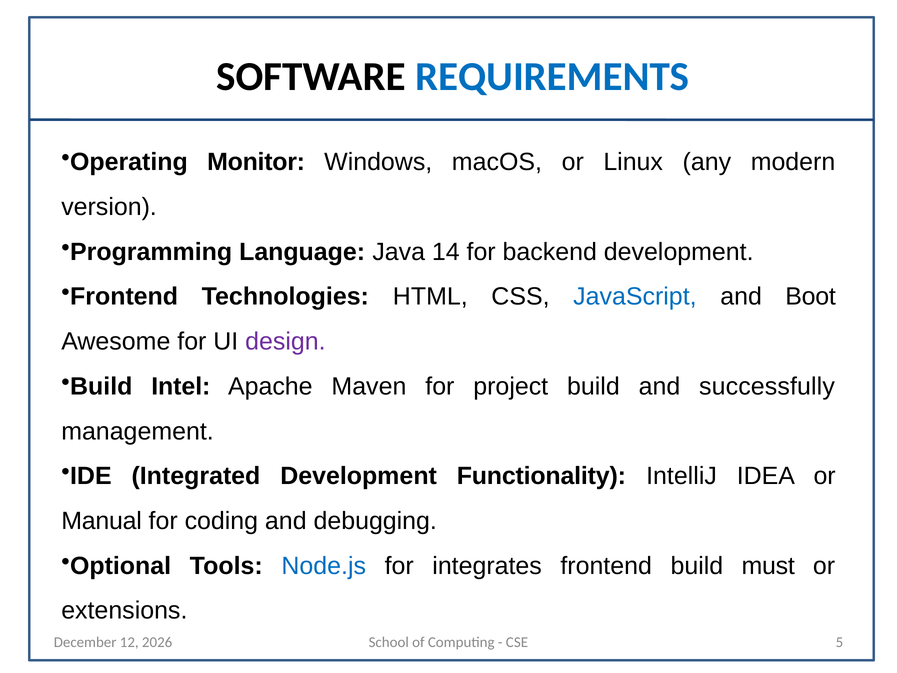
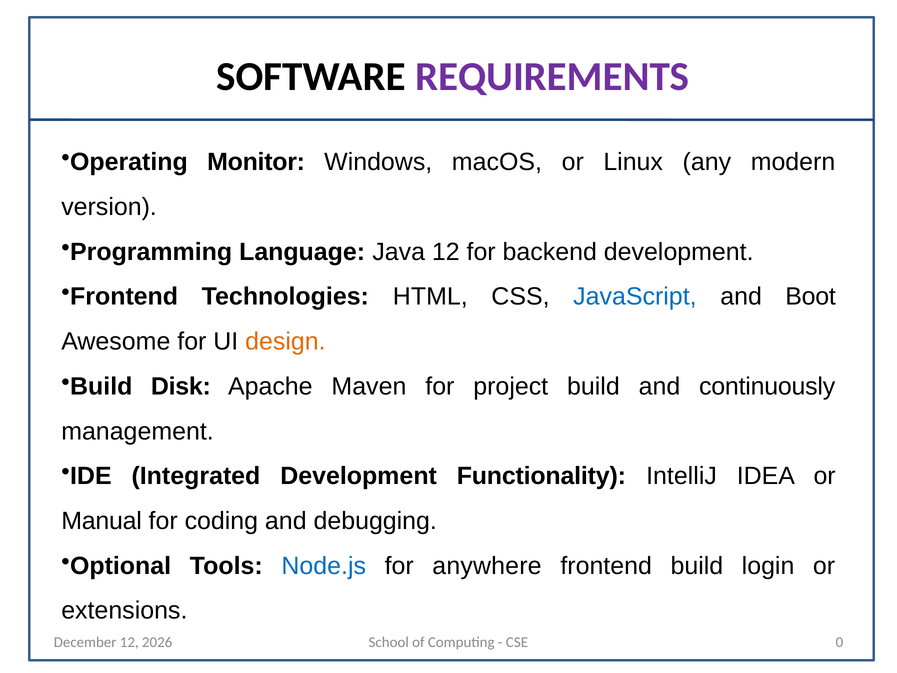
REQUIREMENTS colour: blue -> purple (552, 77)
Java 14: 14 -> 12 (446, 252)
design colour: purple -> orange (285, 341)
Intel: Intel -> Disk (181, 386)
successfully: successfully -> continuously (767, 386)
integrates: integrates -> anywhere (487, 566)
must: must -> login (768, 566)
5: 5 -> 0 (839, 642)
